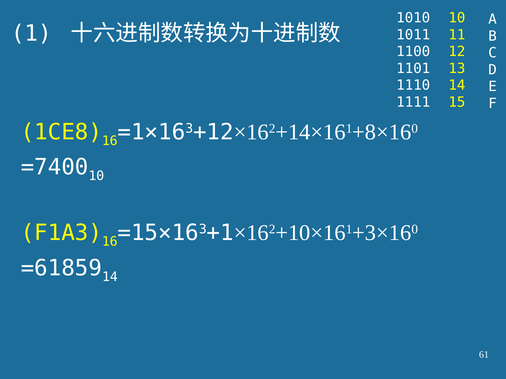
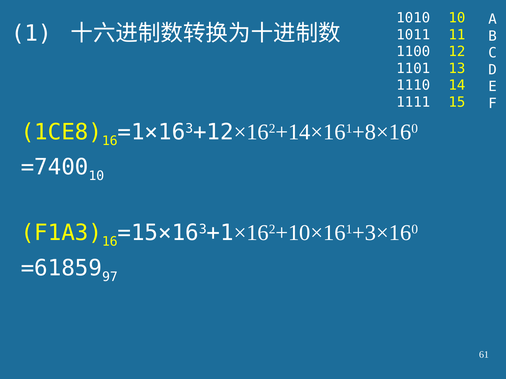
14: 14 -> 97 (110, 277)
